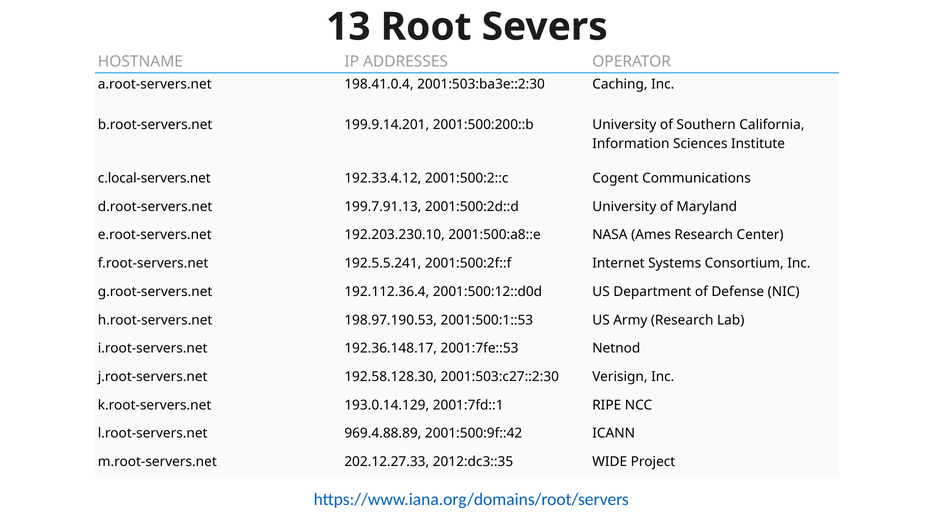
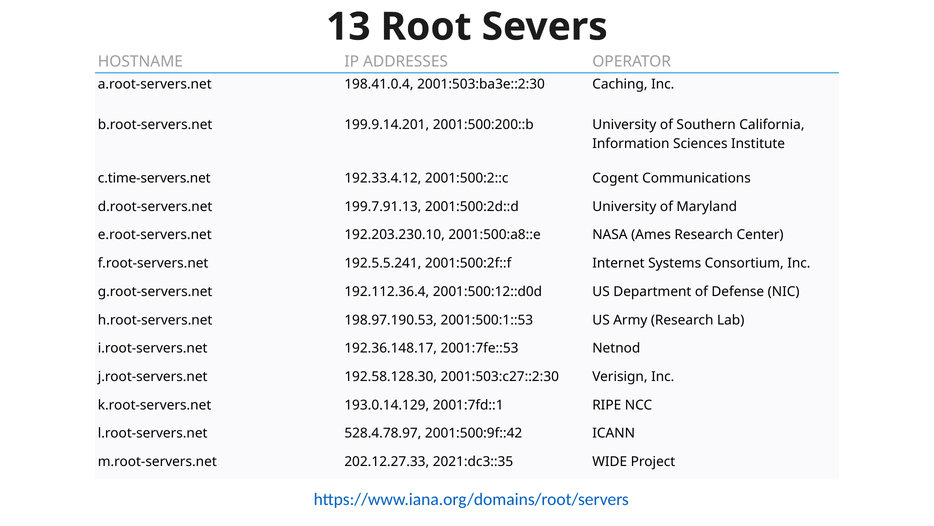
c.local-servers.net: c.local-servers.net -> c.time-servers.net (154, 178)
969.4.88.89: 969.4.88.89 -> 528.4.78.97 (383, 433)
2012:dc3::35: 2012:dc3::35 -> 2021:dc3::35 (473, 461)
